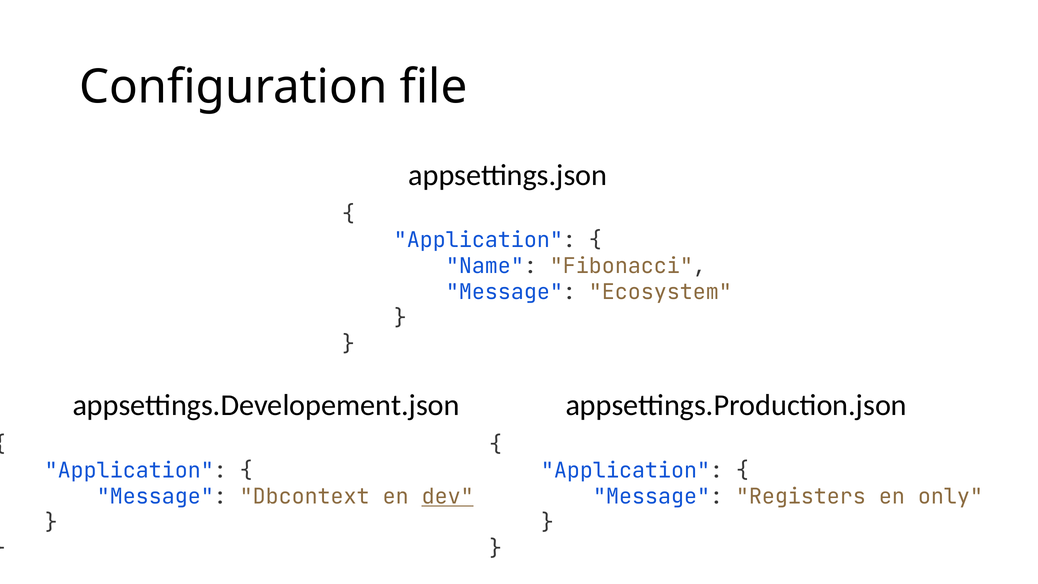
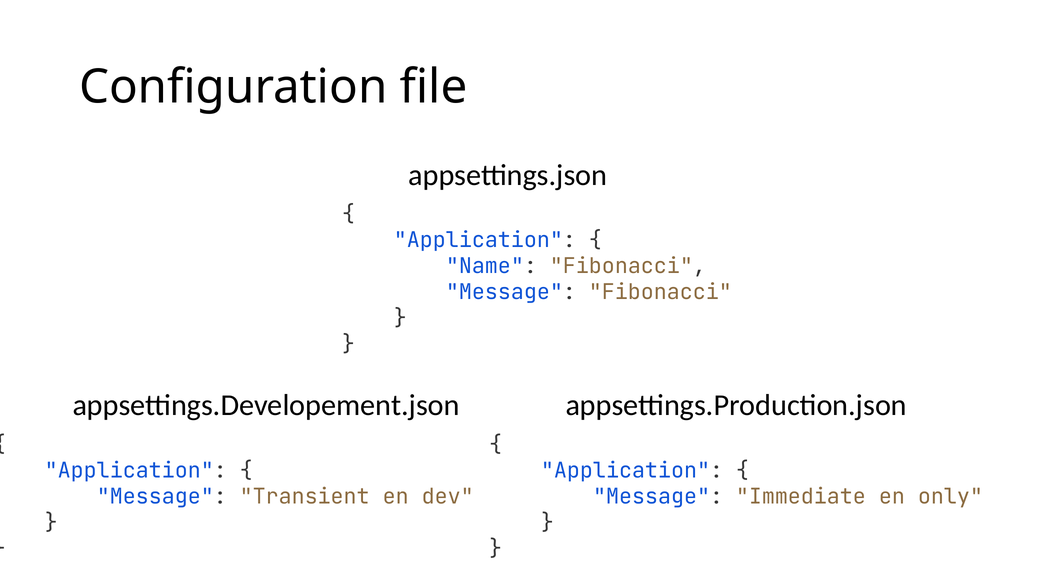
Message Ecosystem: Ecosystem -> Fibonacci (660, 292)
Dbcontext: Dbcontext -> Transient (305, 497)
dev underline: present -> none (448, 497)
Registers: Registers -> Immediate (801, 497)
